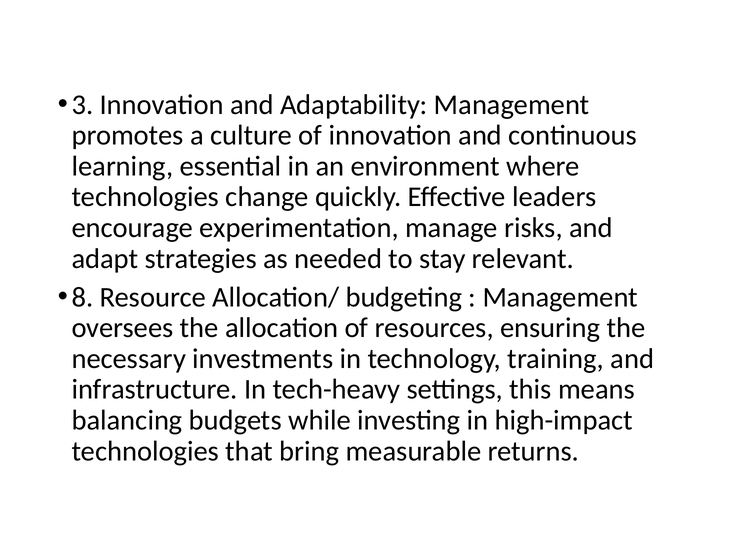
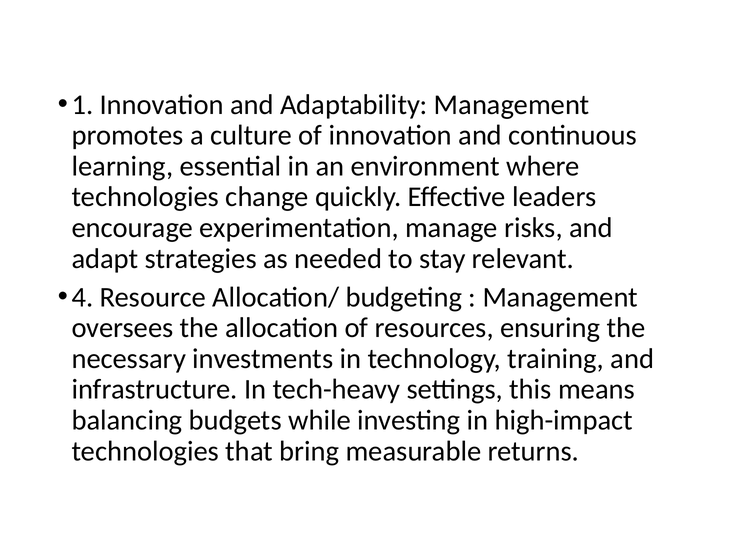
3: 3 -> 1 (82, 105)
8: 8 -> 4 (82, 297)
